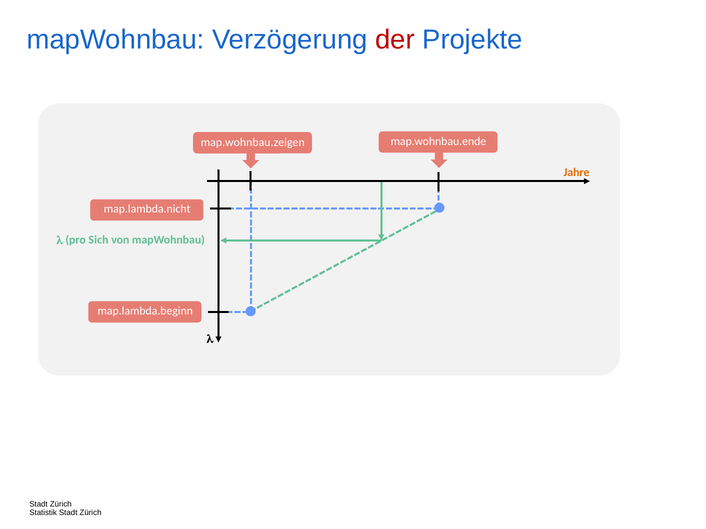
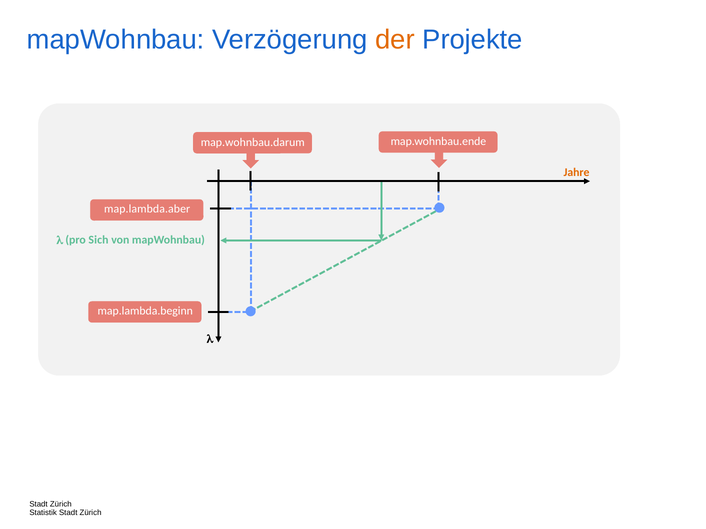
der colour: red -> orange (395, 40)
map.wohnbau.zeigen: map.wohnbau.zeigen -> map.wohnbau.darum (253, 142)
map.lambda.nicht: map.lambda.nicht -> map.lambda.aber (147, 209)
